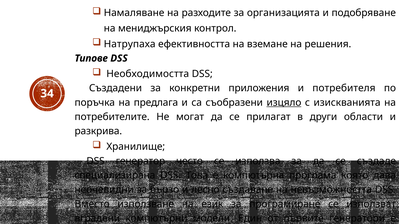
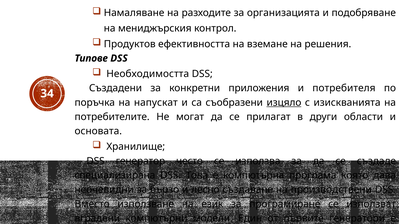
Натрупаха: Натрупаха -> Продуктов (130, 44)
предлага: предлага -> напускат (156, 103)
разкрива: разкрива -> основата (98, 131)
DSS underline: present -> none (171, 176)
невъзможността: невъзможността -> производствени (331, 190)
